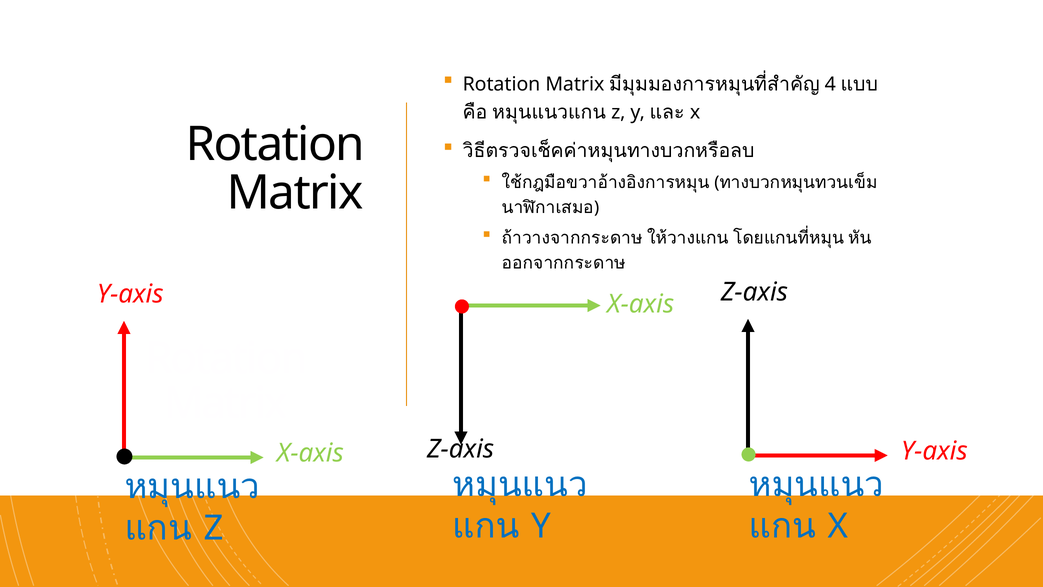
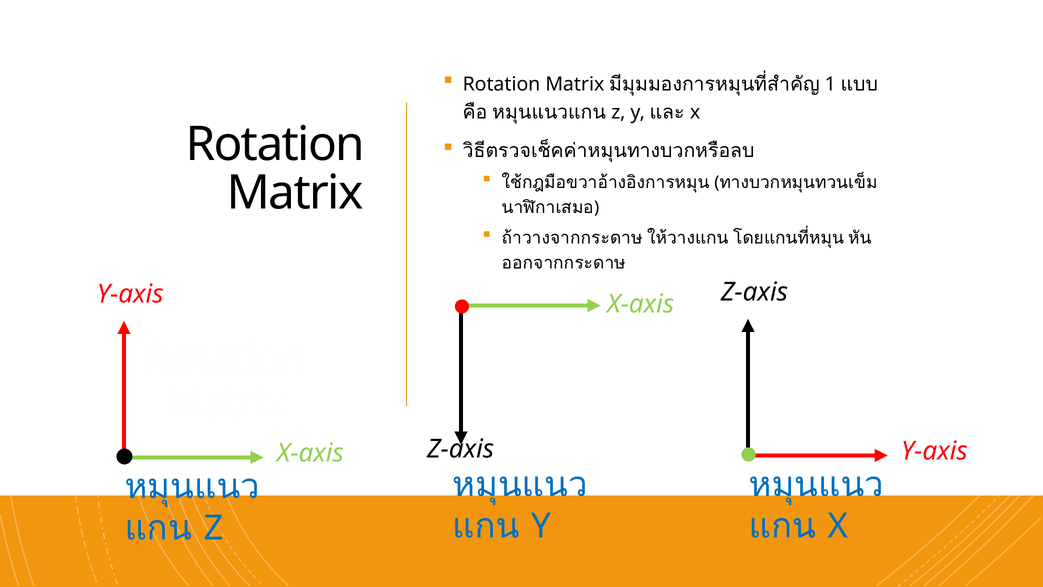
4: 4 -> 1 (830, 84)
